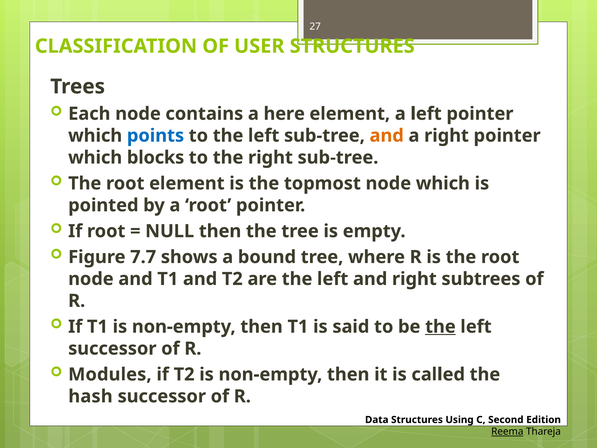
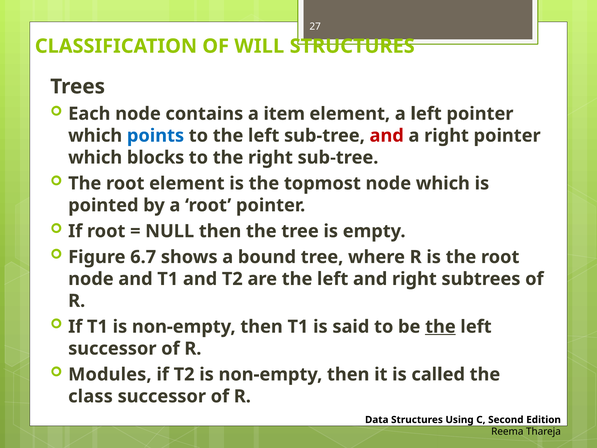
USER: USER -> WILL (259, 46)
here: here -> item (284, 114)
and colour: orange -> red (387, 136)
7.7: 7.7 -> 6.7 (143, 257)
hash: hash -> class (90, 396)
Reema underline: present -> none (507, 431)
